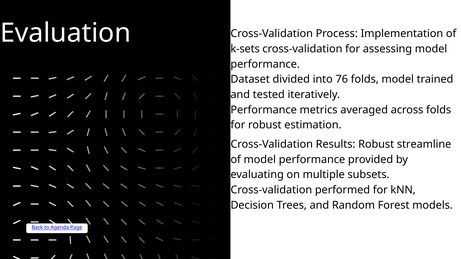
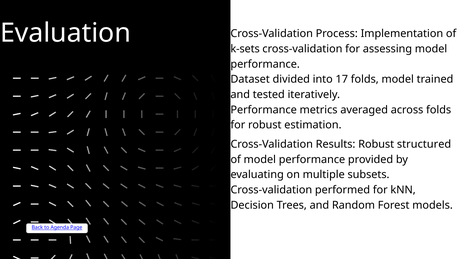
76: 76 -> 17 (342, 79)
streamline: streamline -> structured (424, 144)
